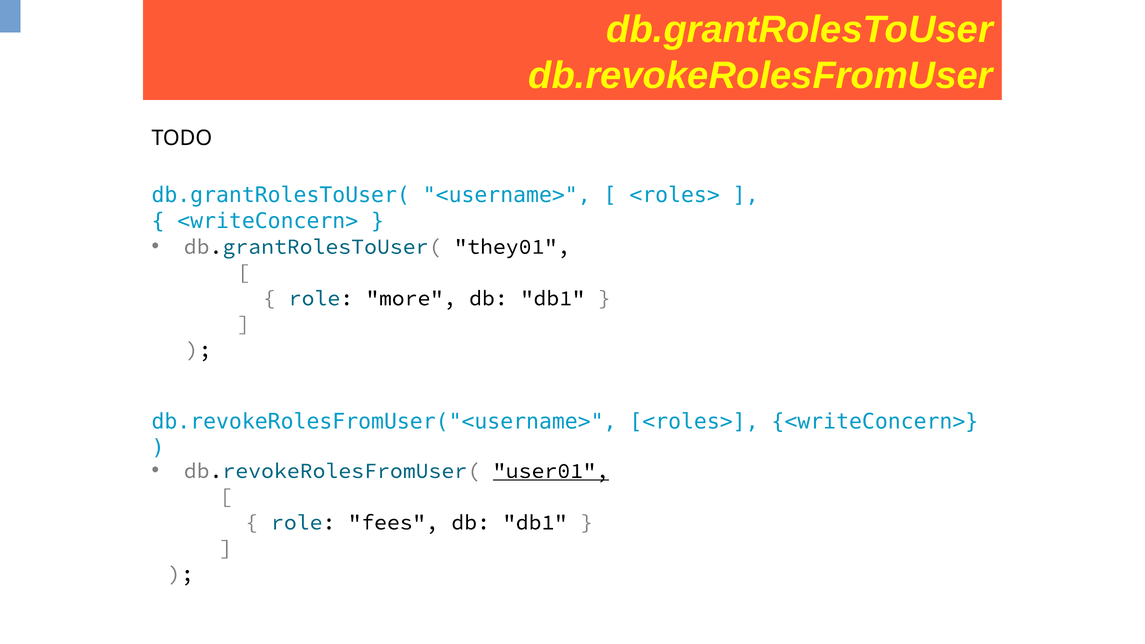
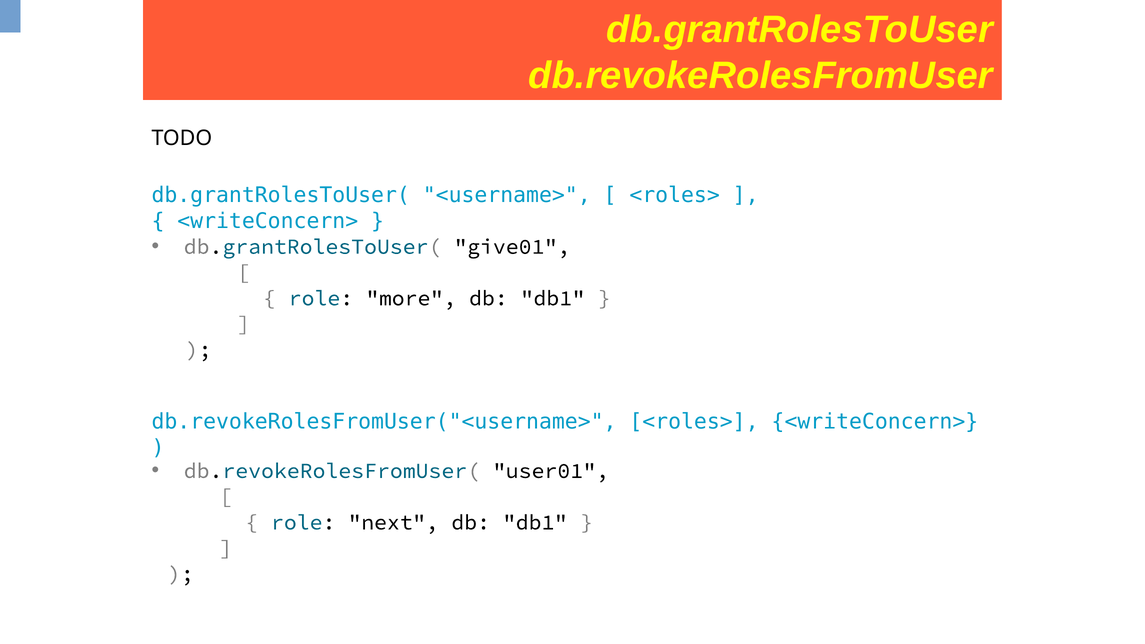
they01: they01 -> give01 (512, 247)
user01 underline: present -> none (551, 471)
fees: fees -> next (393, 522)
